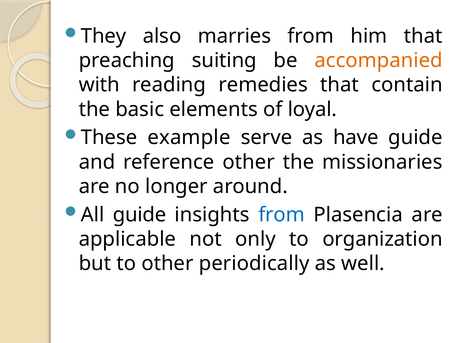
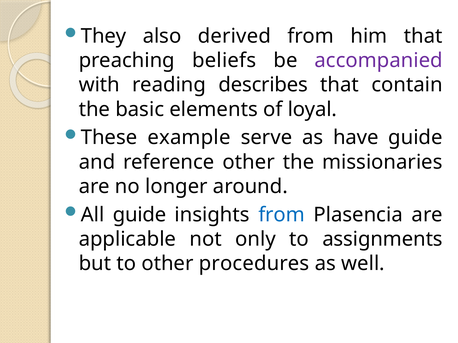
marries: marries -> derived (234, 36)
suiting: suiting -> beliefs (224, 61)
accompanied colour: orange -> purple (379, 61)
remedies: remedies -> describes (263, 85)
organization: organization -> assignments (383, 239)
periodically: periodically -> procedures (254, 264)
